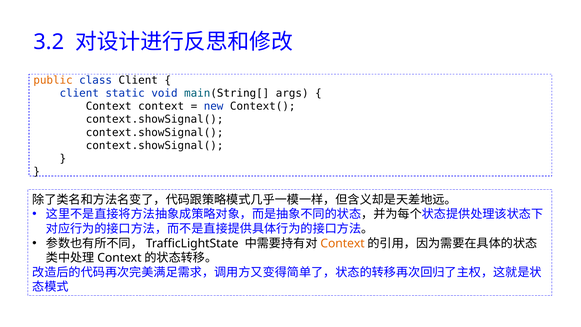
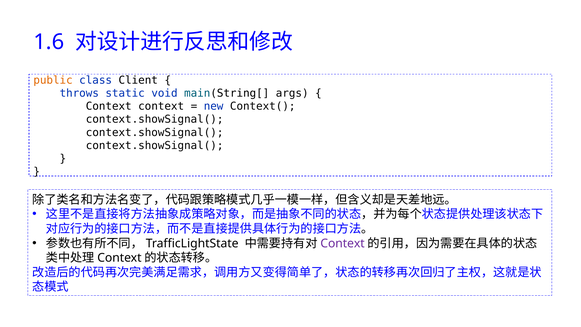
3.2: 3.2 -> 1.6 (49, 42)
client: client -> throws (79, 93)
Context colour: orange -> purple (343, 243)
